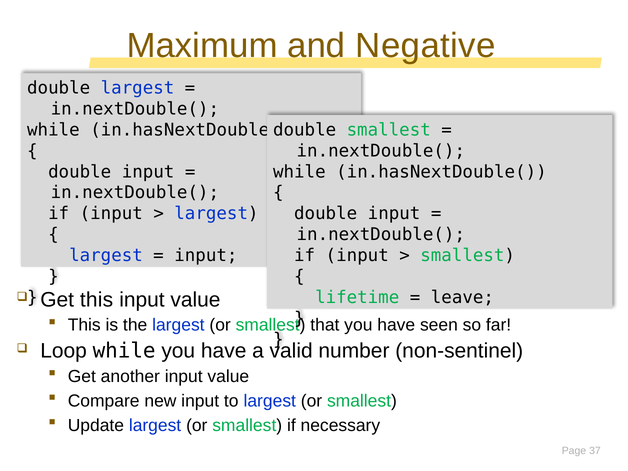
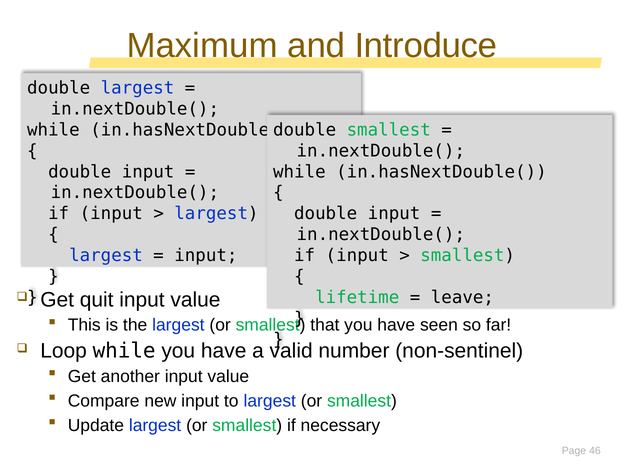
Negative: Negative -> Introduce (426, 46)
Get this: this -> quit (97, 300)
37: 37 -> 46 (595, 451)
